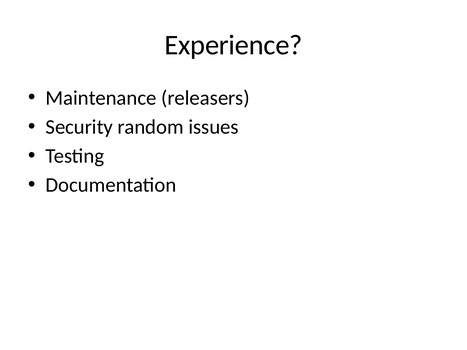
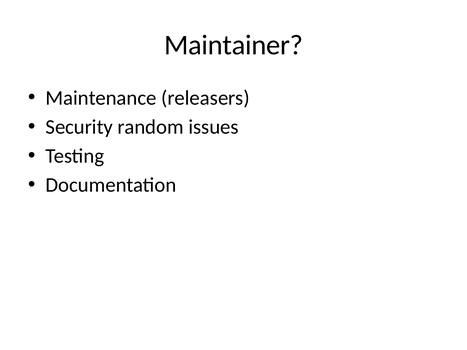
Experience: Experience -> Maintainer (234, 45)
